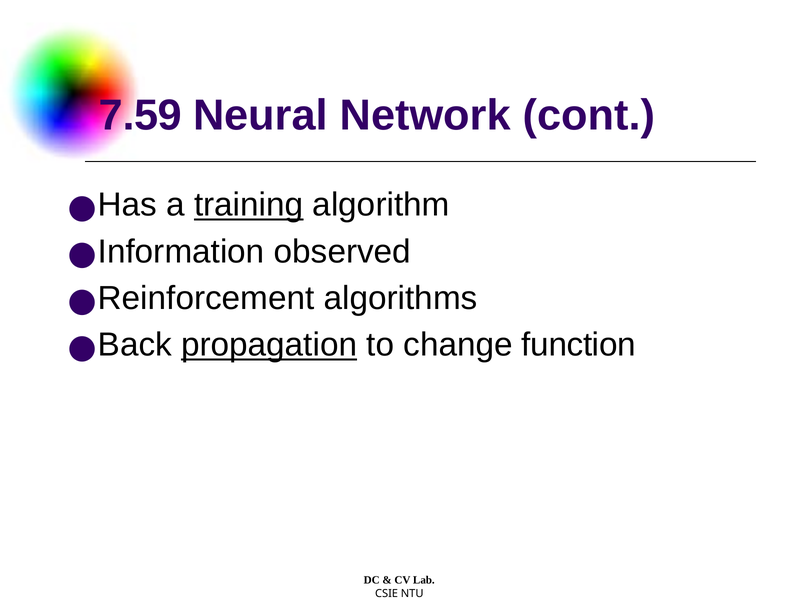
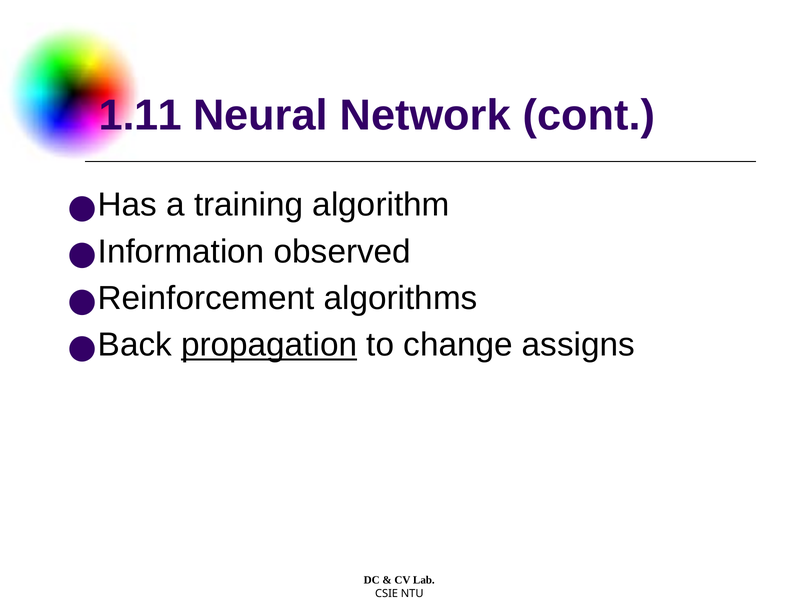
7.59: 7.59 -> 1.11 (140, 115)
training underline: present -> none (249, 205)
function: function -> assigns (578, 345)
